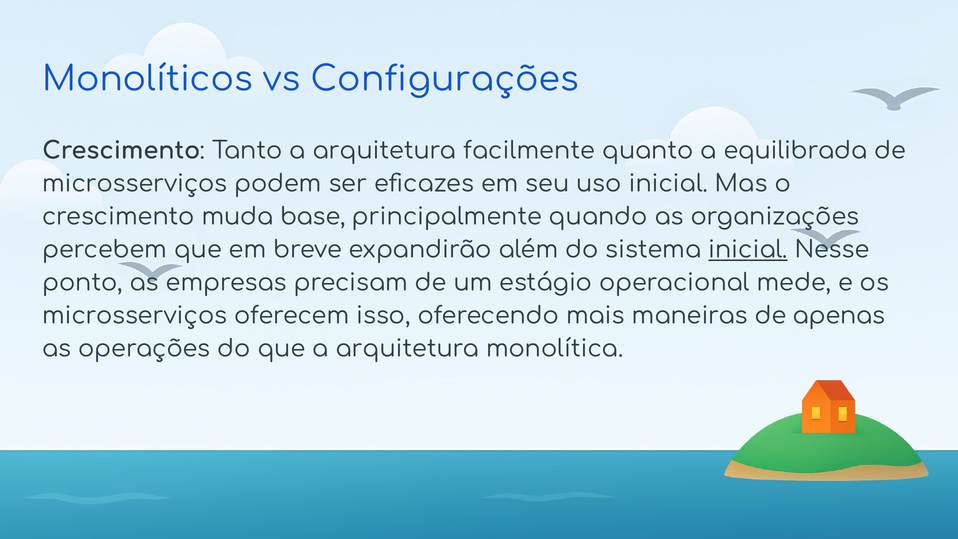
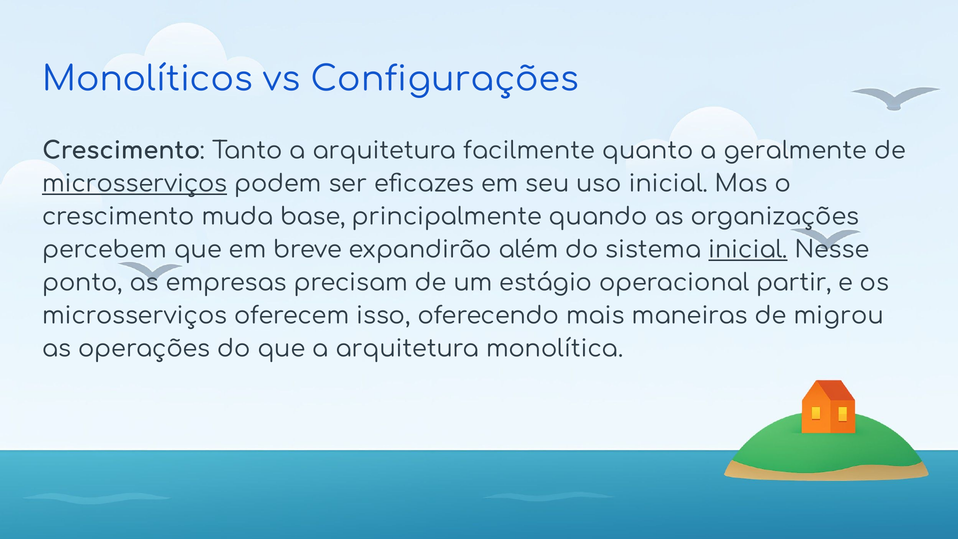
equilibrada: equilibrada -> geralmente (795, 151)
microsserviços underline: none -> present (135, 184)
mede: mede -> partir (794, 283)
apenas: apenas -> migrou (839, 316)
